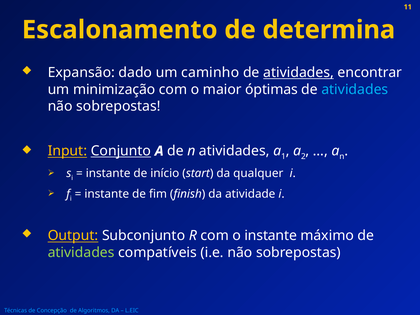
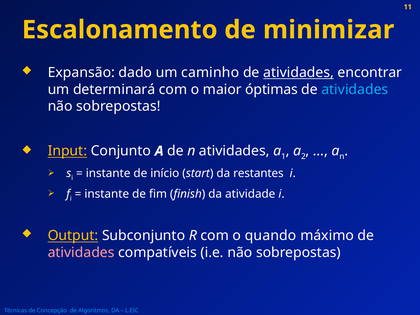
determina: determina -> minimizar (329, 30)
minimização: minimização -> determinará (114, 89)
Conjunto underline: present -> none (121, 151)
qualquer: qualquer -> restantes (258, 173)
o instante: instante -> quando (271, 236)
atividades colour: light green -> pink (81, 252)
